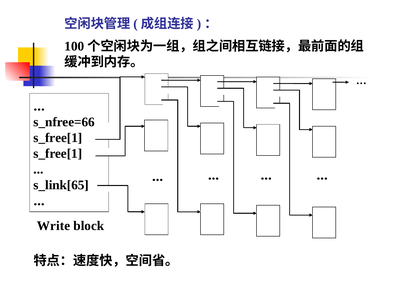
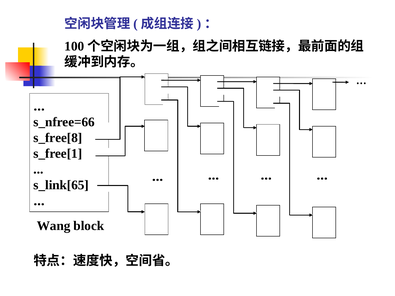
s_free[1: s_free[1 -> s_free[8 (58, 138)
Write: Write -> Wang (54, 226)
